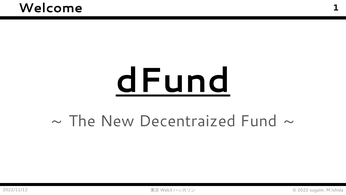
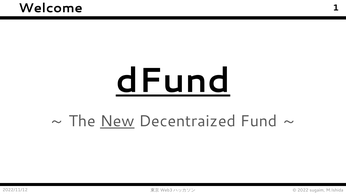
New underline: none -> present (117, 121)
